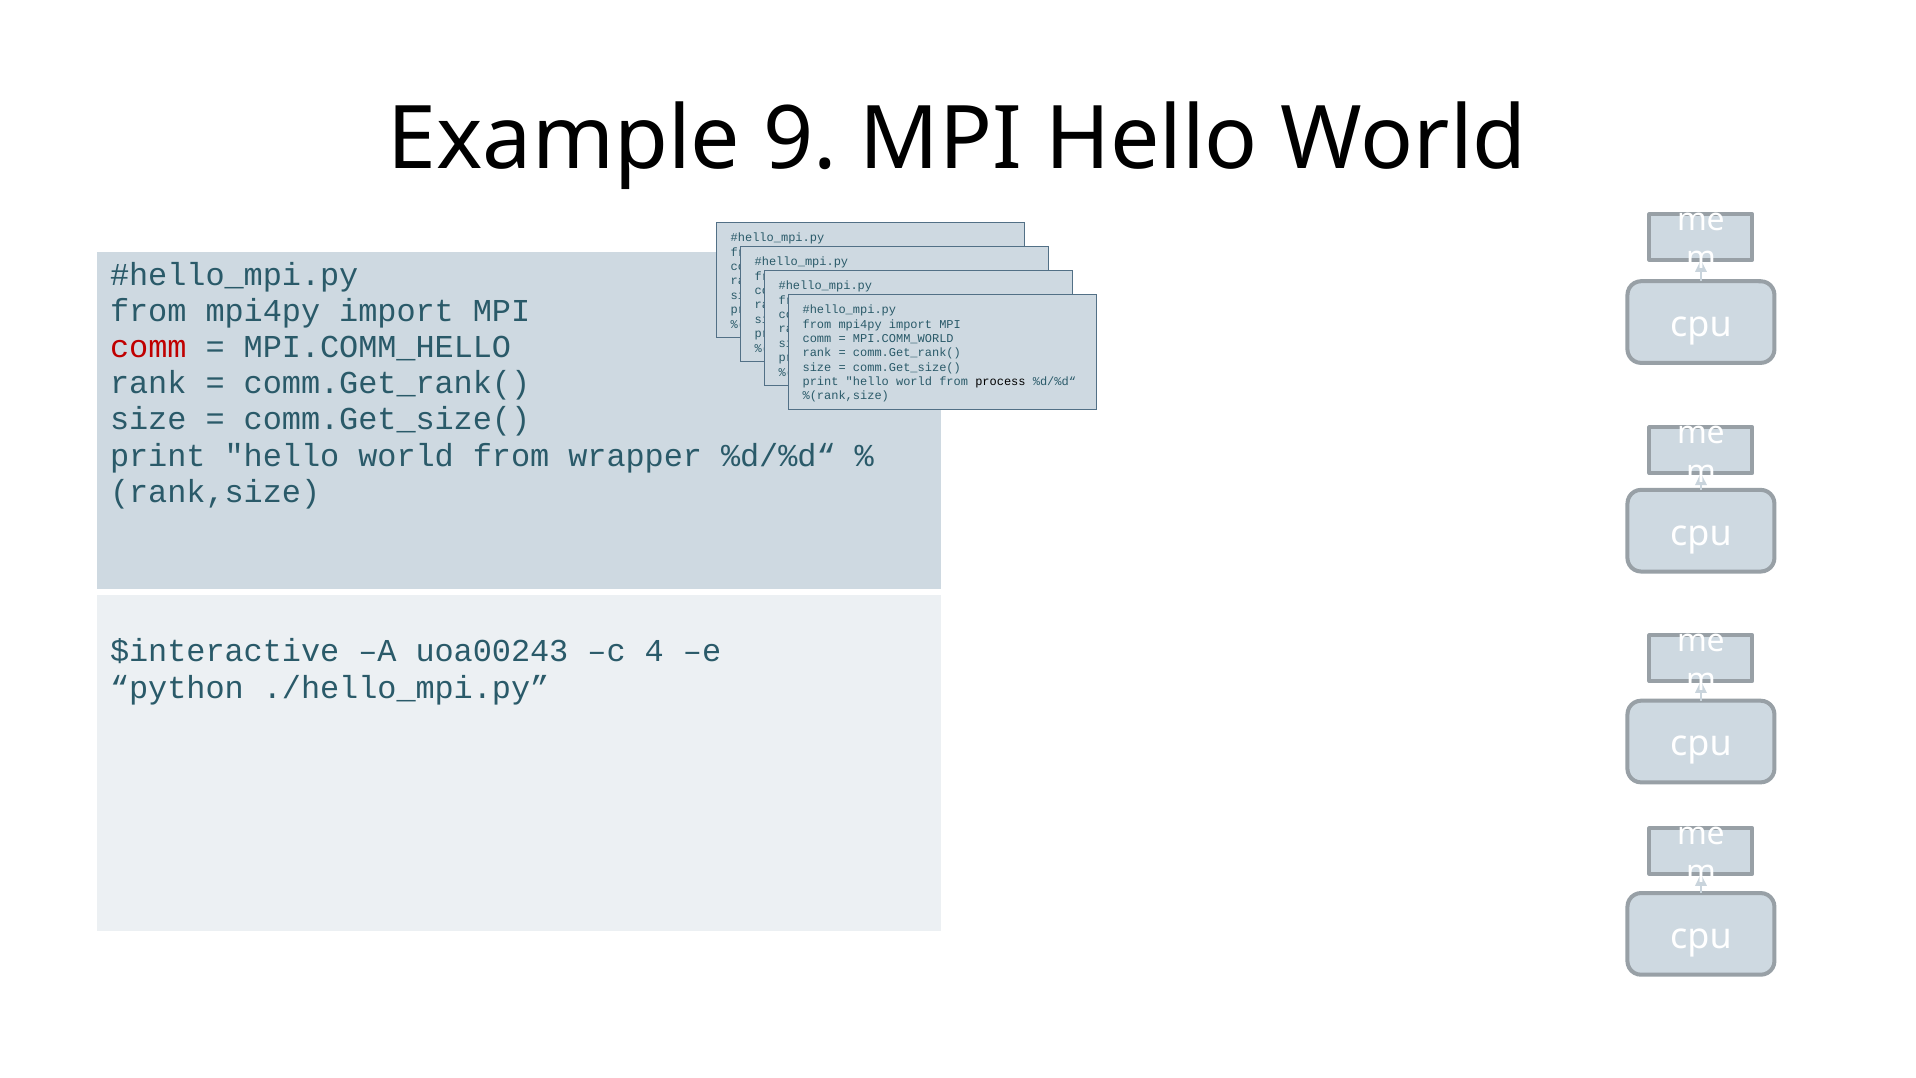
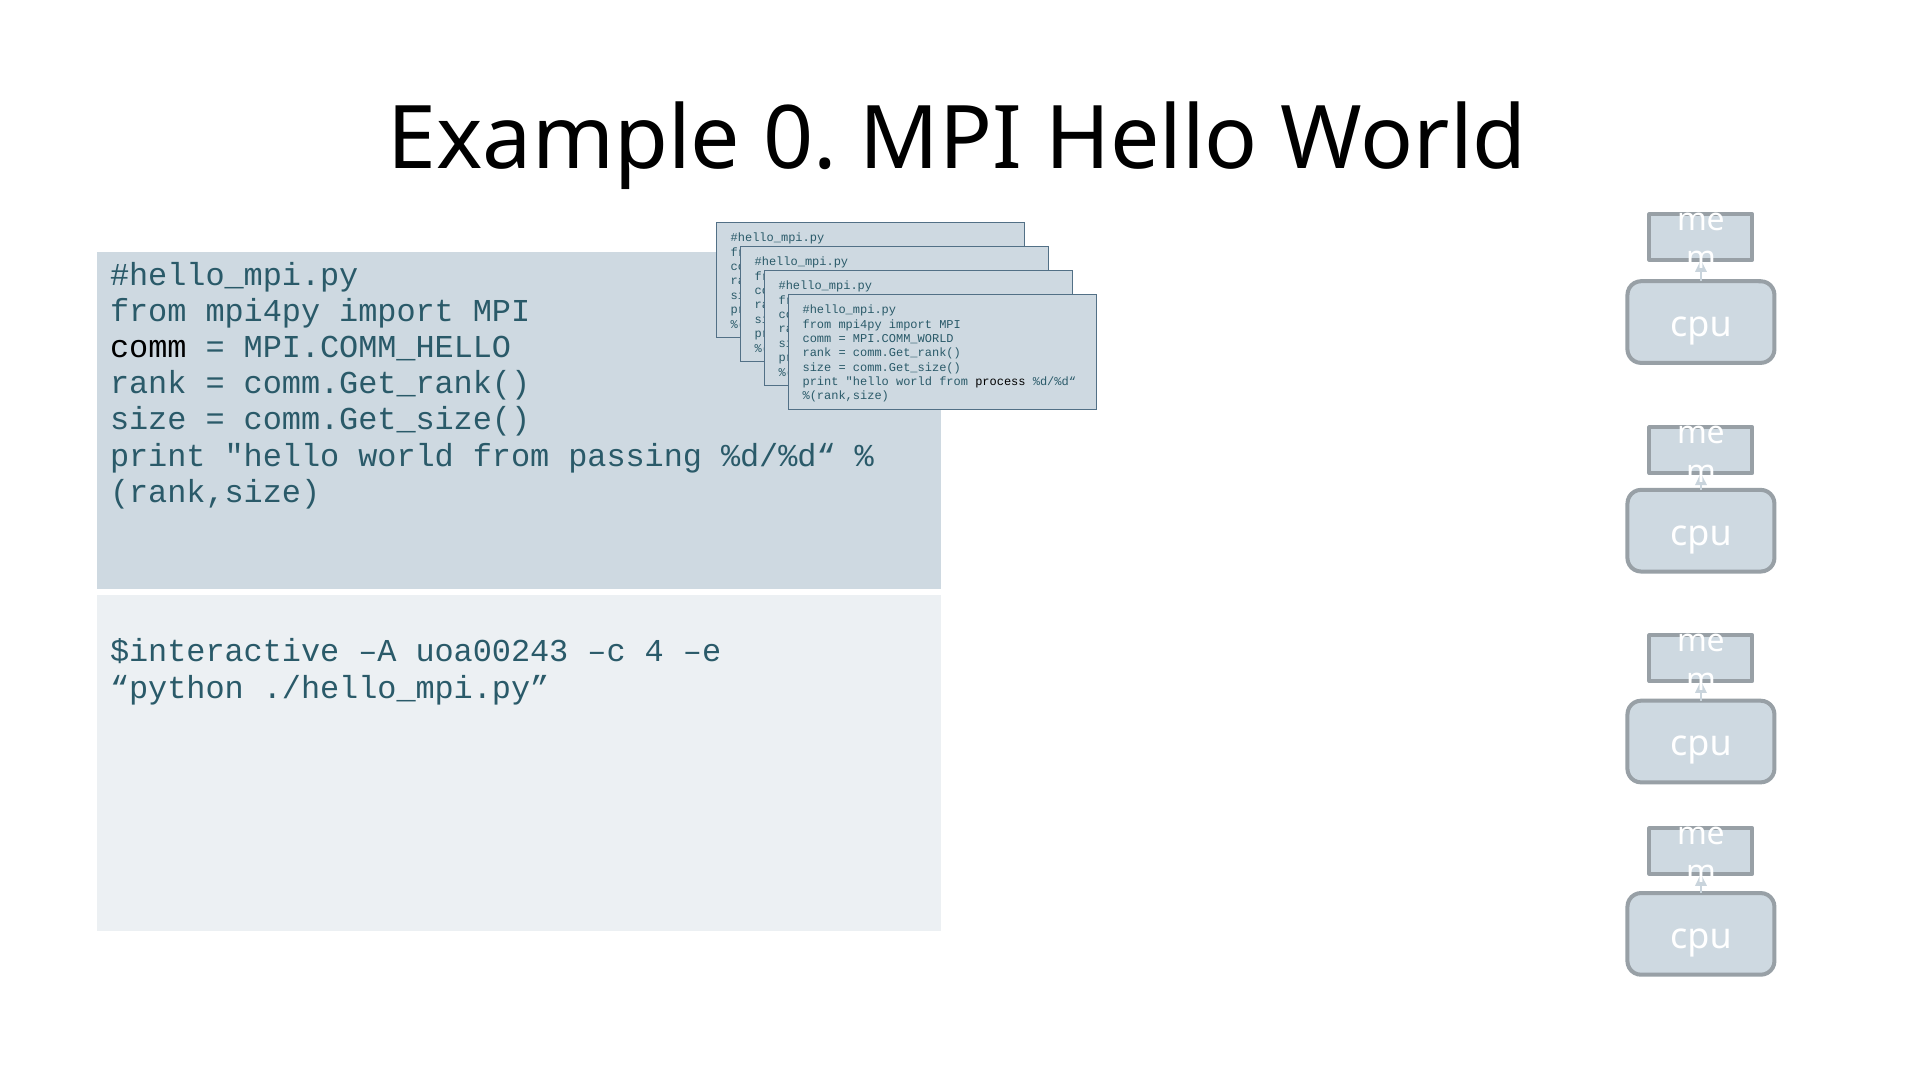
9: 9 -> 0 (800, 139)
comm colour: red -> black (148, 347)
wrapper: wrapper -> passing (635, 455)
